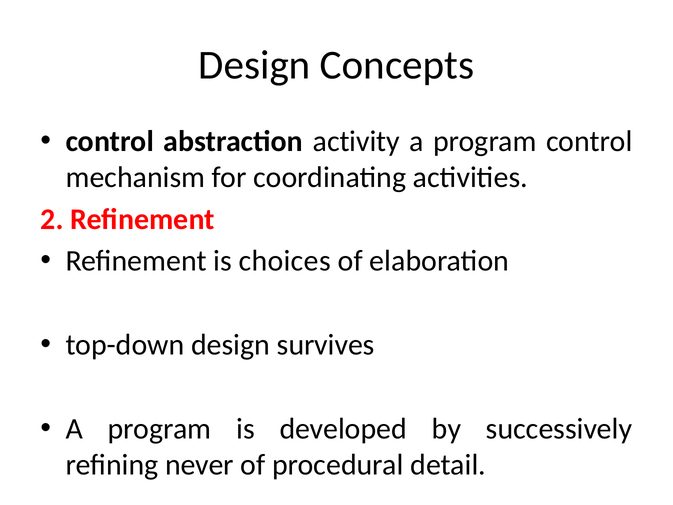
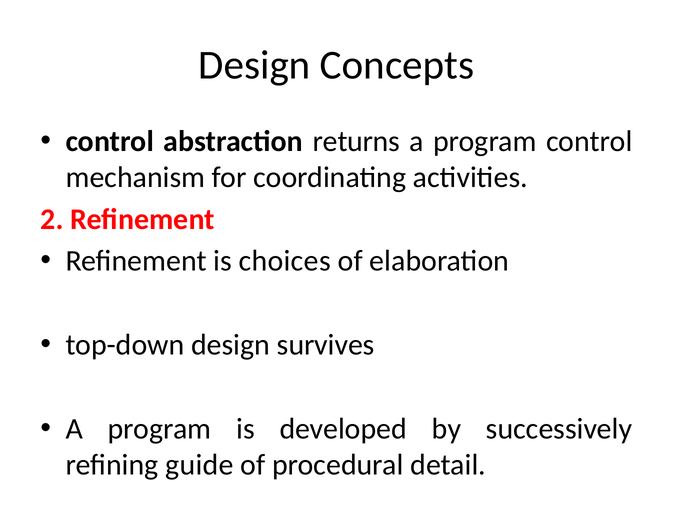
activity: activity -> returns (356, 141)
never: never -> guide (199, 465)
